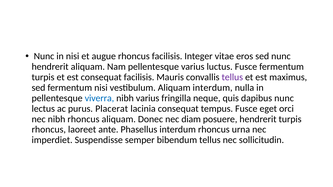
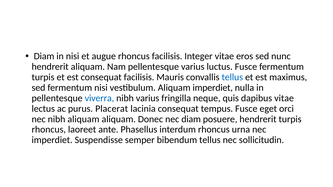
Nunc: Nunc -> Diam (44, 56)
tellus colour: purple -> blue (232, 77)
Aliquam interdum: interdum -> imperdiet (213, 88)
dapibus nunc: nunc -> vitae (284, 98)
nibh rhoncus: rhoncus -> aliquam (83, 119)
